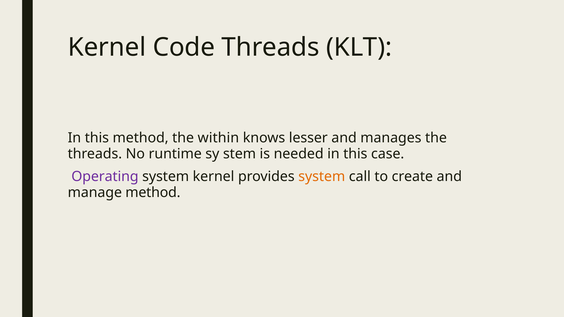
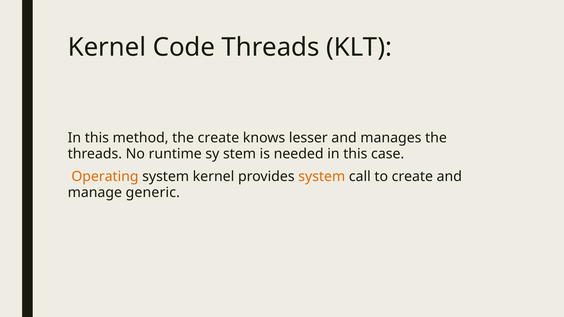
the within: within -> create (218, 138)
Operating colour: purple -> orange (105, 177)
manage method: method -> generic (153, 193)
